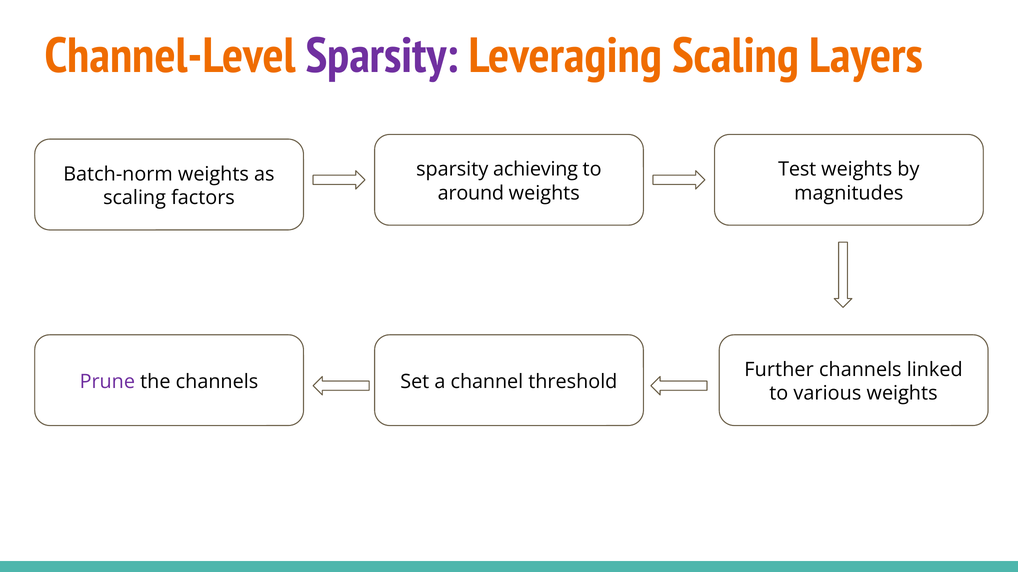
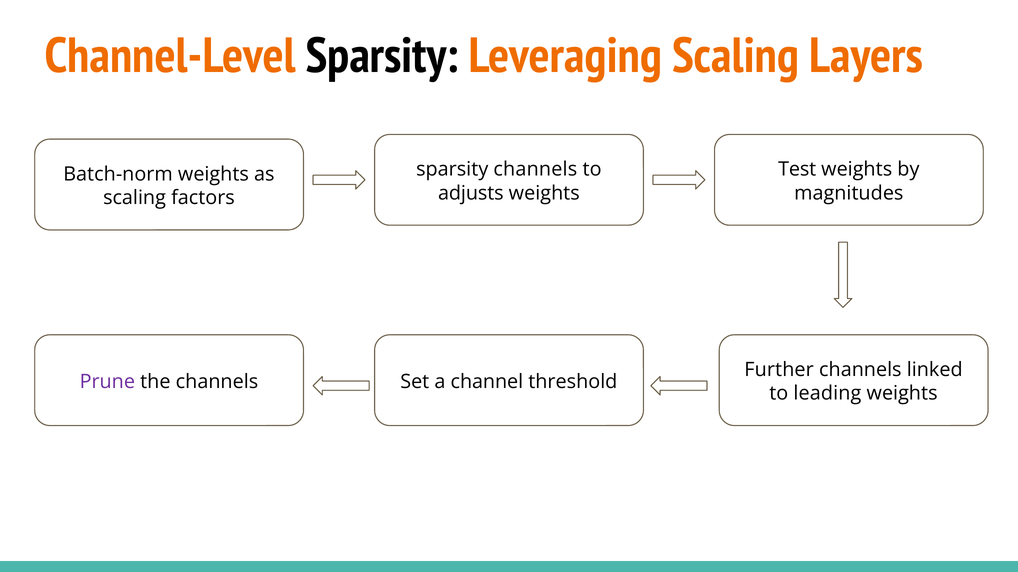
Sparsity colour: purple -> black (382, 56)
sparsity achieving: achieving -> channels (535, 169)
around: around -> adjusts (471, 193)
various: various -> leading (827, 394)
